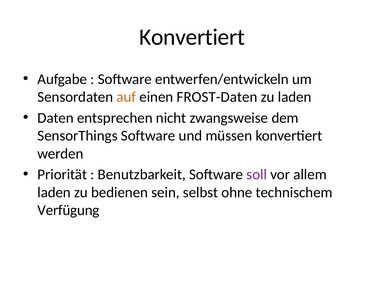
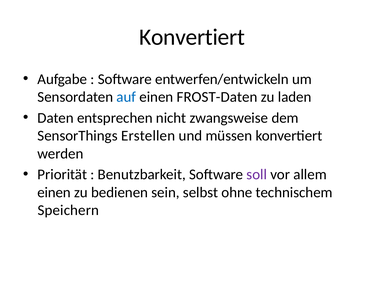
auf colour: orange -> blue (126, 97)
SensorThings Software: Software -> Erstellen (148, 136)
laden: laden -> einen (54, 192)
Verfügung: Verfügung -> Speichern (68, 210)
